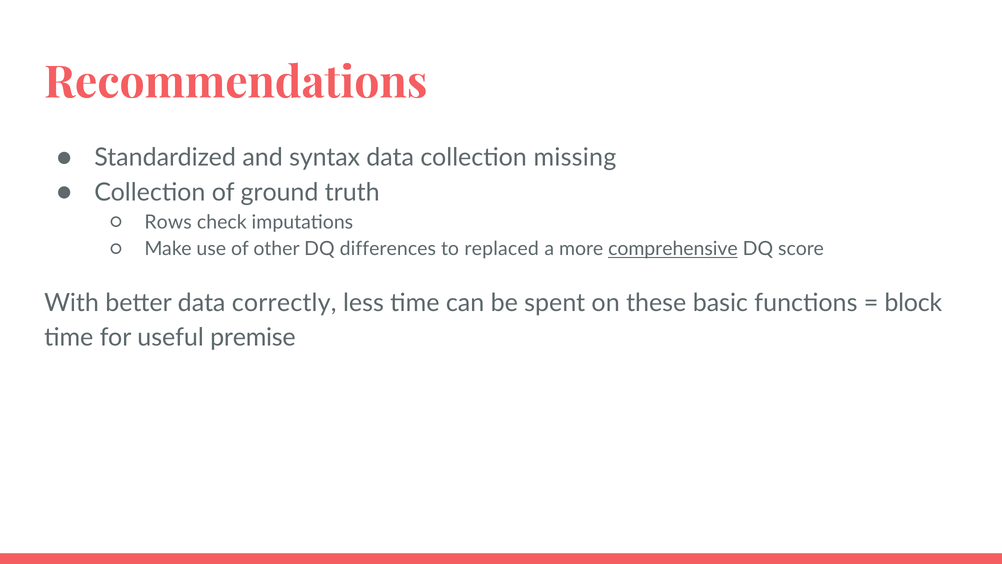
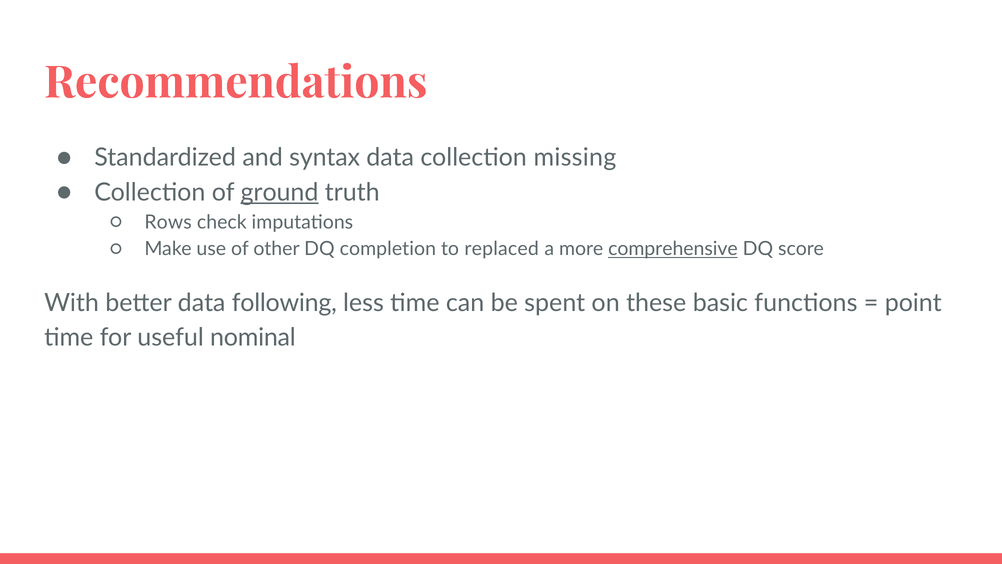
ground underline: none -> present (279, 192)
differences: differences -> completion (388, 249)
correctly: correctly -> following (284, 303)
block: block -> point (913, 303)
premise: premise -> nominal (253, 337)
